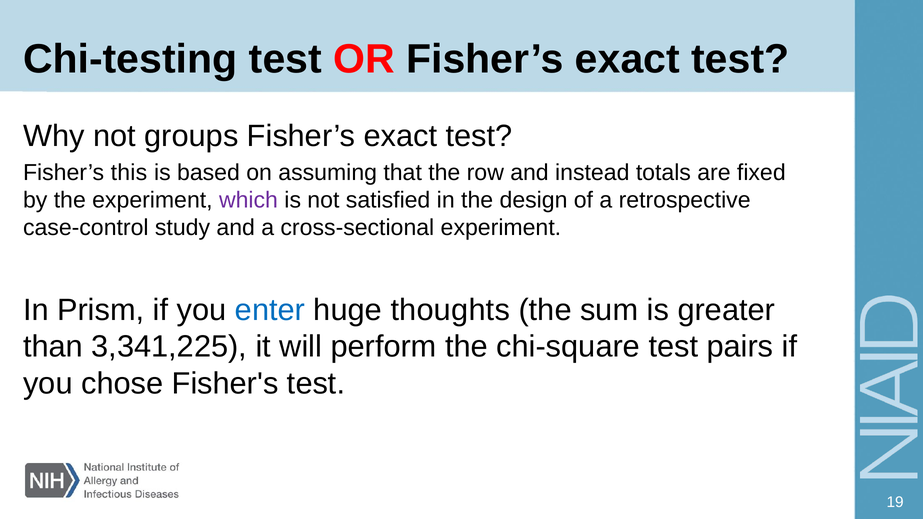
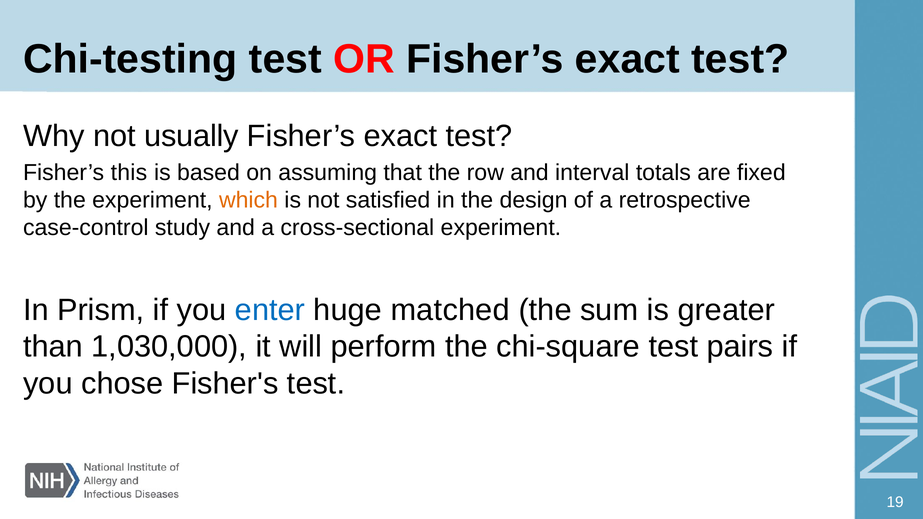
groups: groups -> usually (192, 136)
instead: instead -> interval (592, 173)
which colour: purple -> orange (248, 200)
thoughts: thoughts -> matched (450, 310)
3,341,225: 3,341,225 -> 1,030,000 (169, 347)
